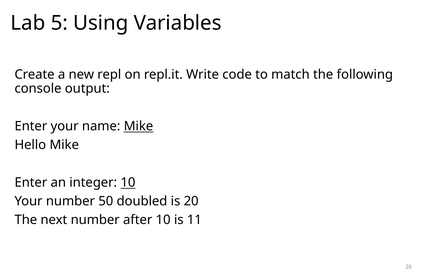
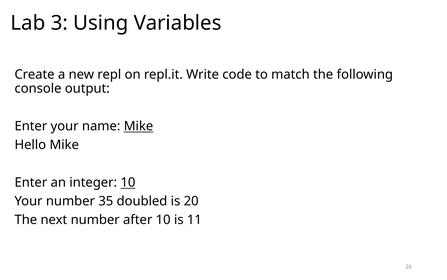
5: 5 -> 3 (59, 23)
50: 50 -> 35 (106, 201)
